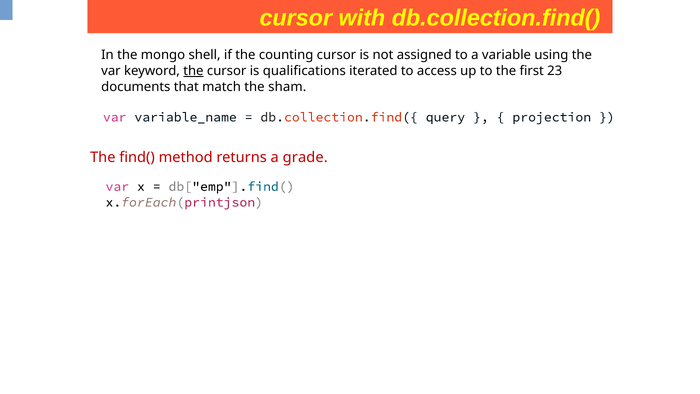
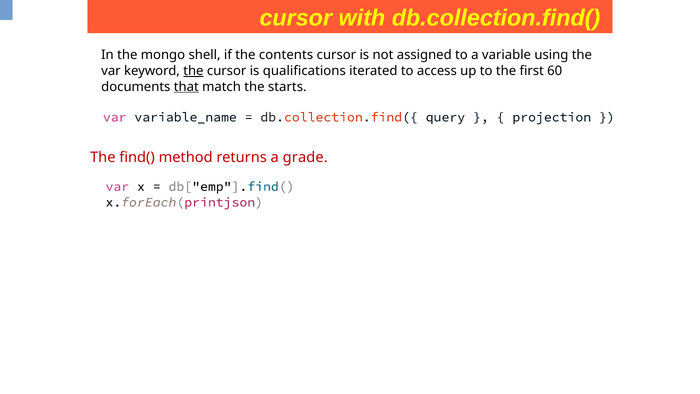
counting: counting -> contents (286, 55)
23: 23 -> 60 (555, 71)
that underline: none -> present (186, 87)
sham: sham -> starts (287, 87)
